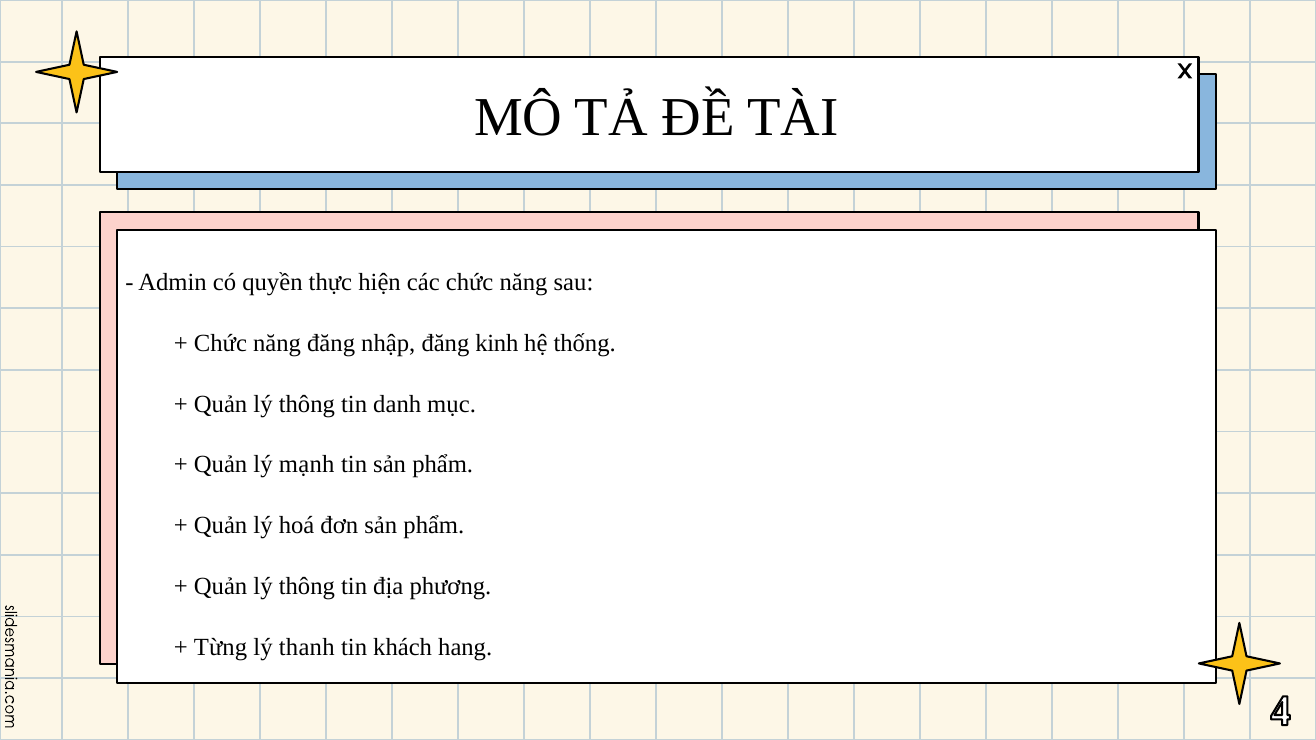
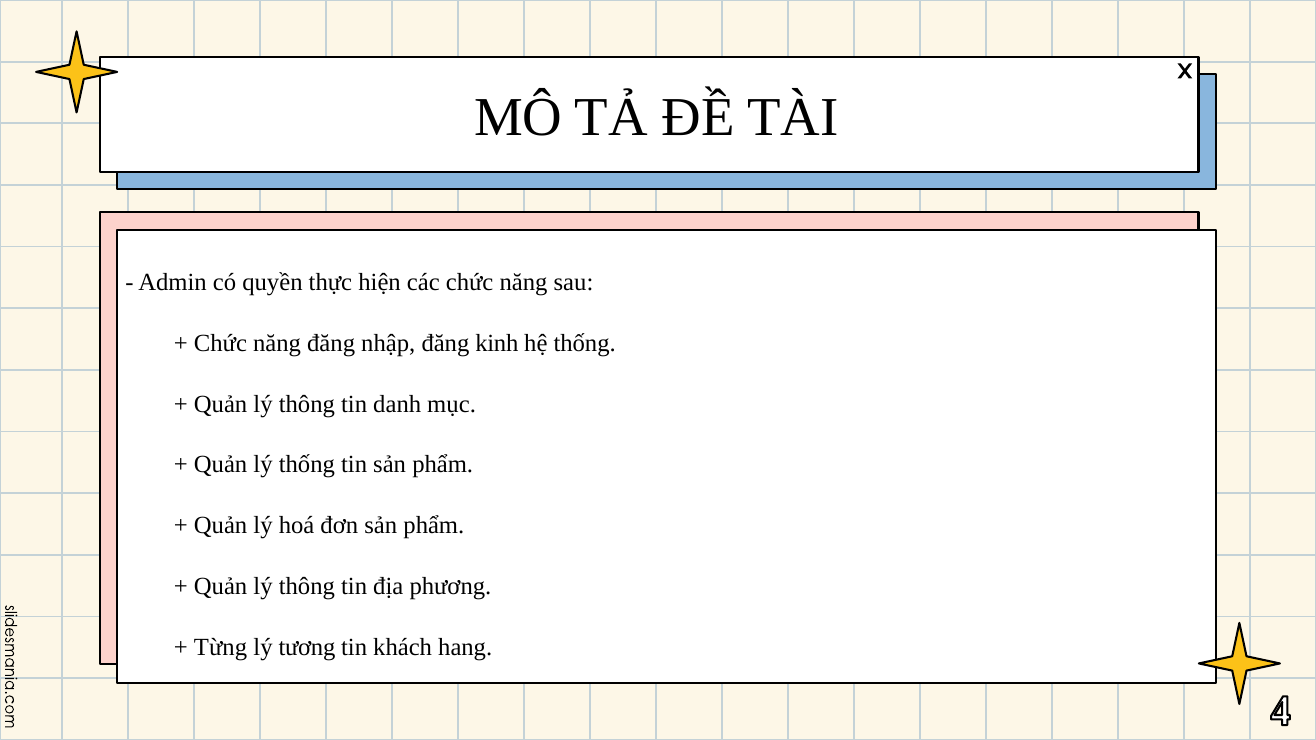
lý mạnh: mạnh -> thống (307, 465)
thanh: thanh -> tương (307, 648)
